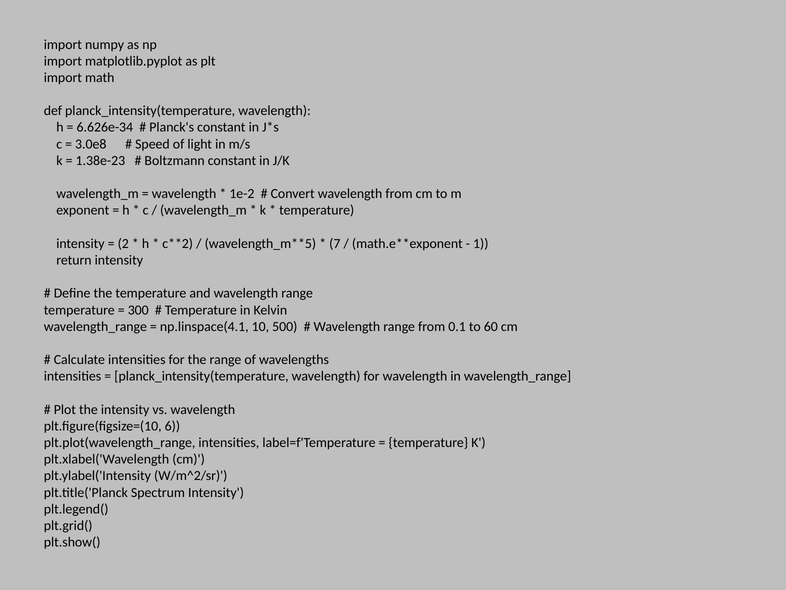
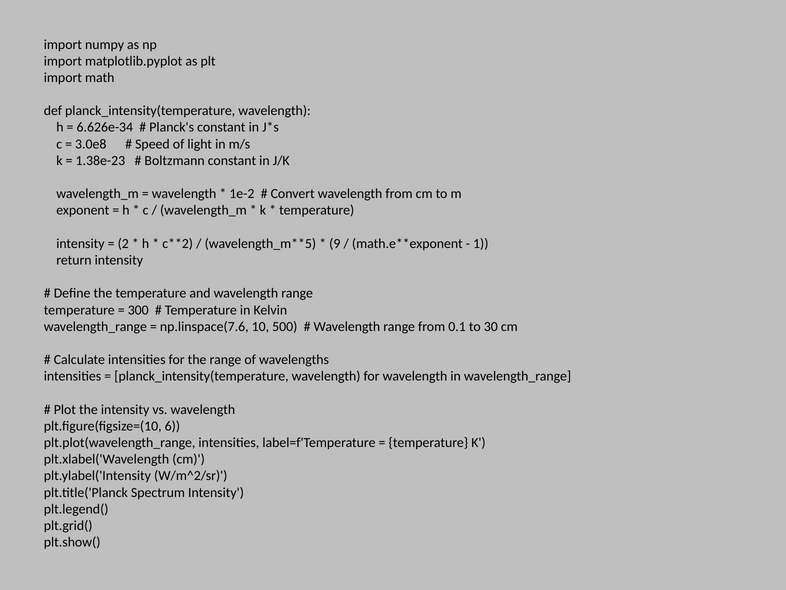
7: 7 -> 9 (335, 243)
np.linspace(4.1: np.linspace(4.1 -> np.linspace(7.6 (204, 326)
60: 60 -> 30 (491, 326)
